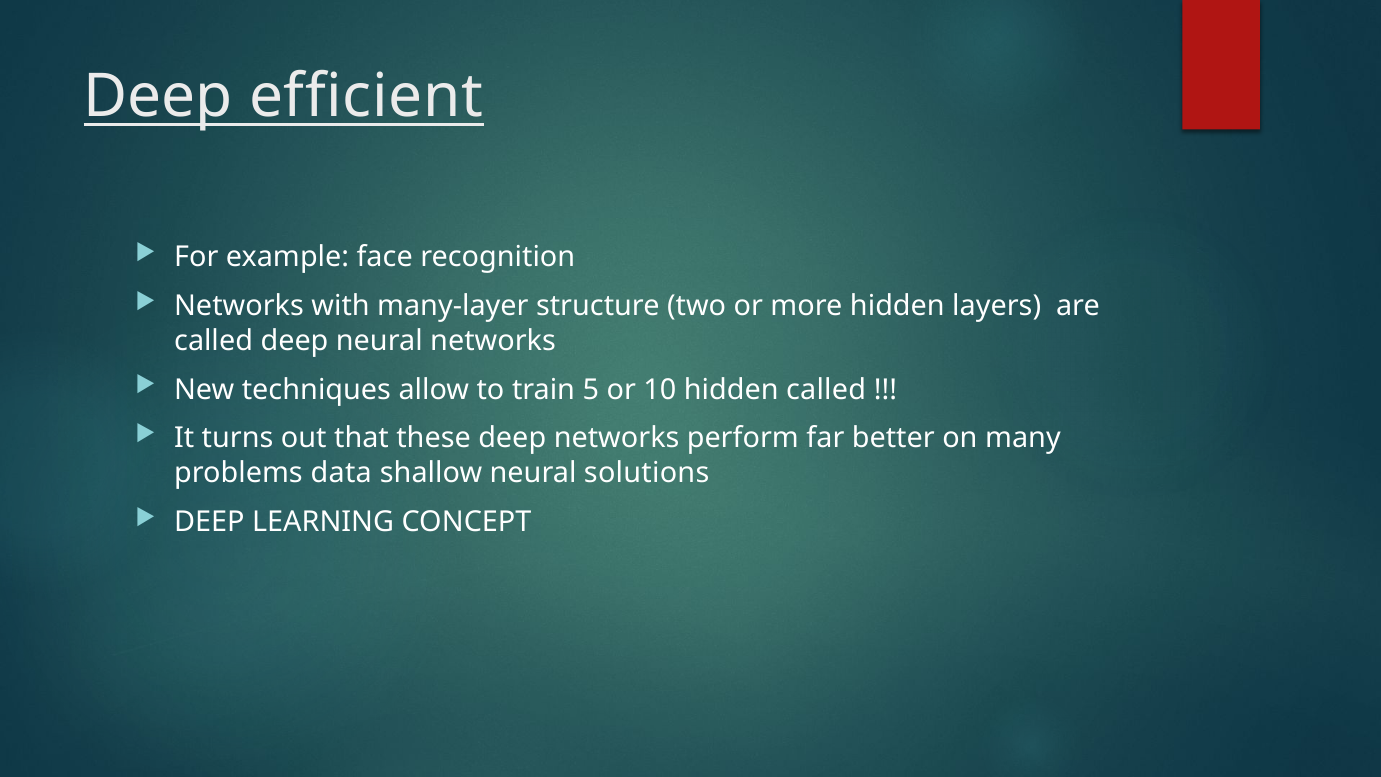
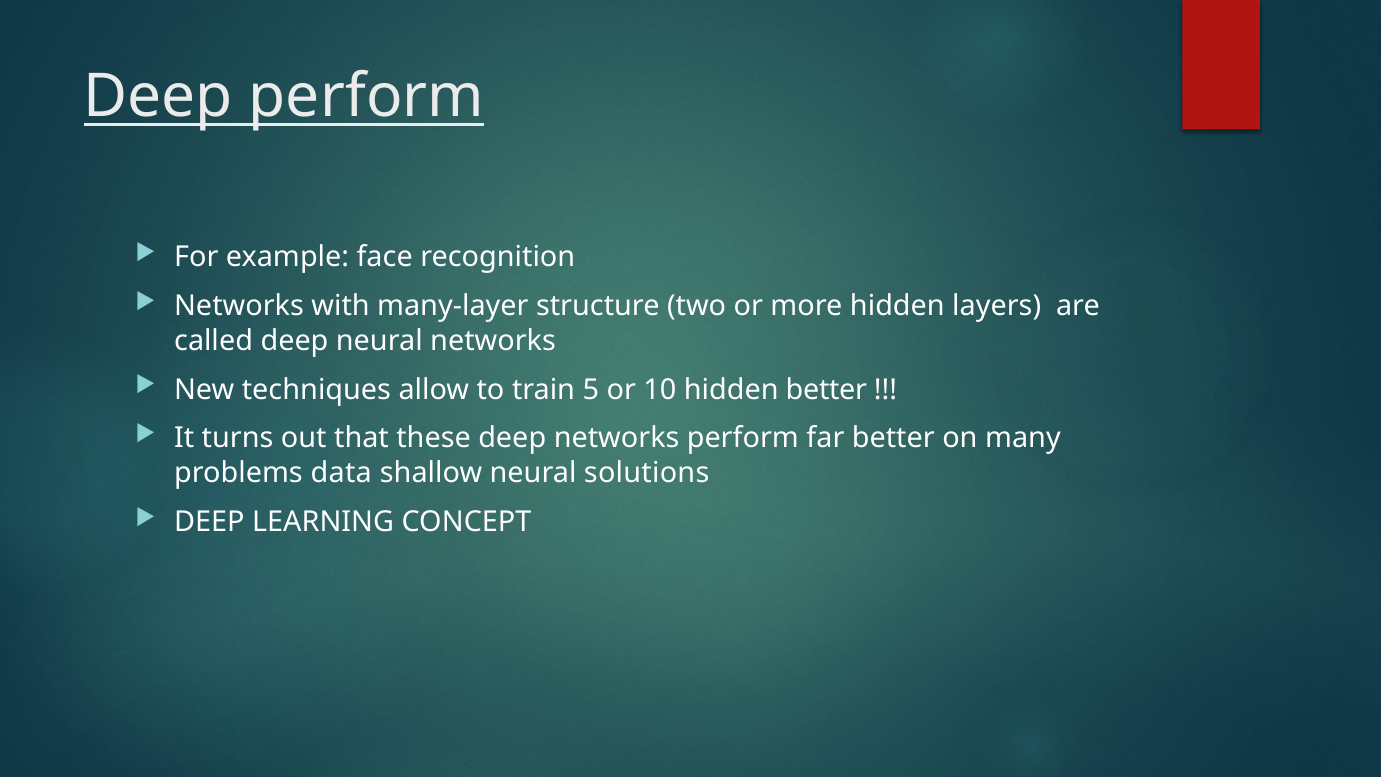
Deep efficient: efficient -> perform (366, 97)
hidden called: called -> better (826, 389)
